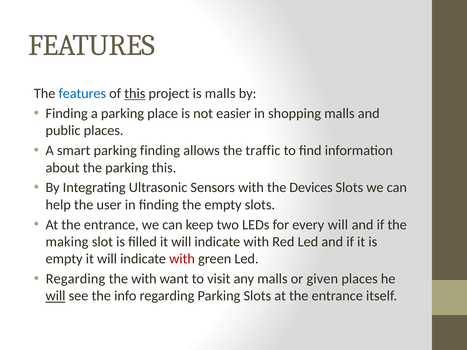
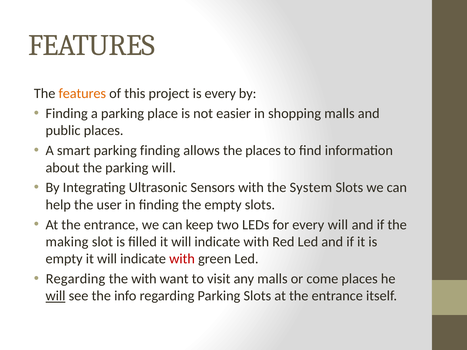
features colour: blue -> orange (82, 94)
this underline: present -> none (135, 94)
is malls: malls -> every (220, 94)
the traffic: traffic -> places (263, 151)
parking this: this -> will (164, 168)
Devices: Devices -> System (311, 188)
given: given -> come (322, 279)
